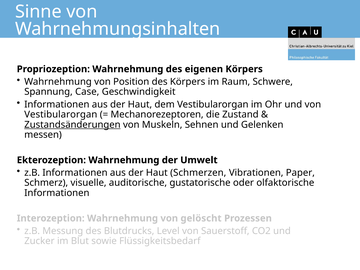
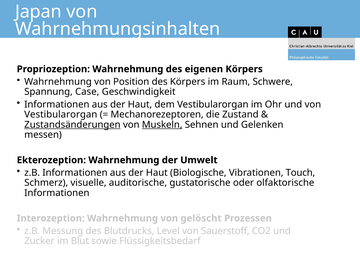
Sinne: Sinne -> Japan (38, 12)
Muskeln underline: none -> present (162, 125)
Schmerzen: Schmerzen -> Biologische (198, 173)
Paper: Paper -> Touch (300, 173)
